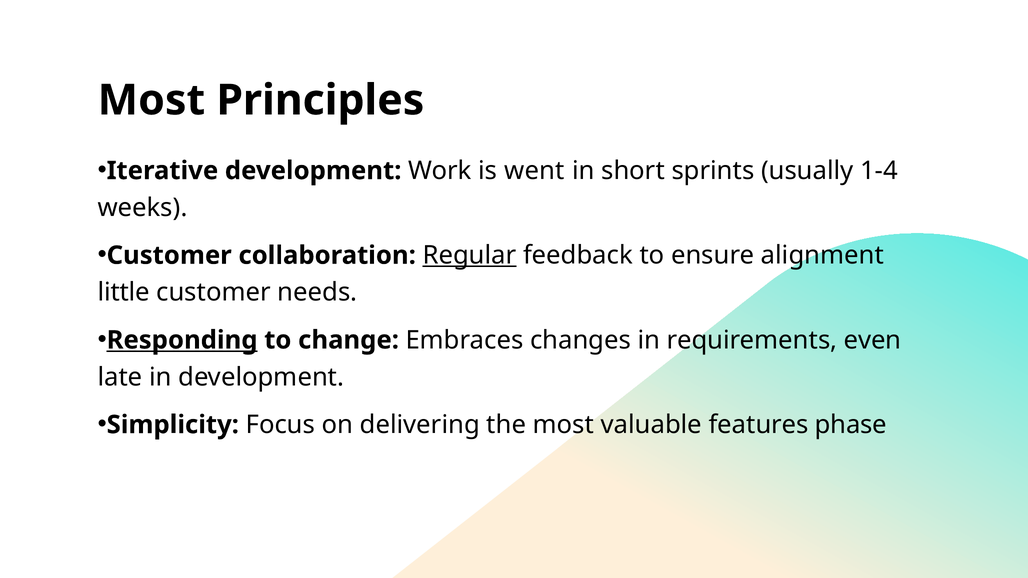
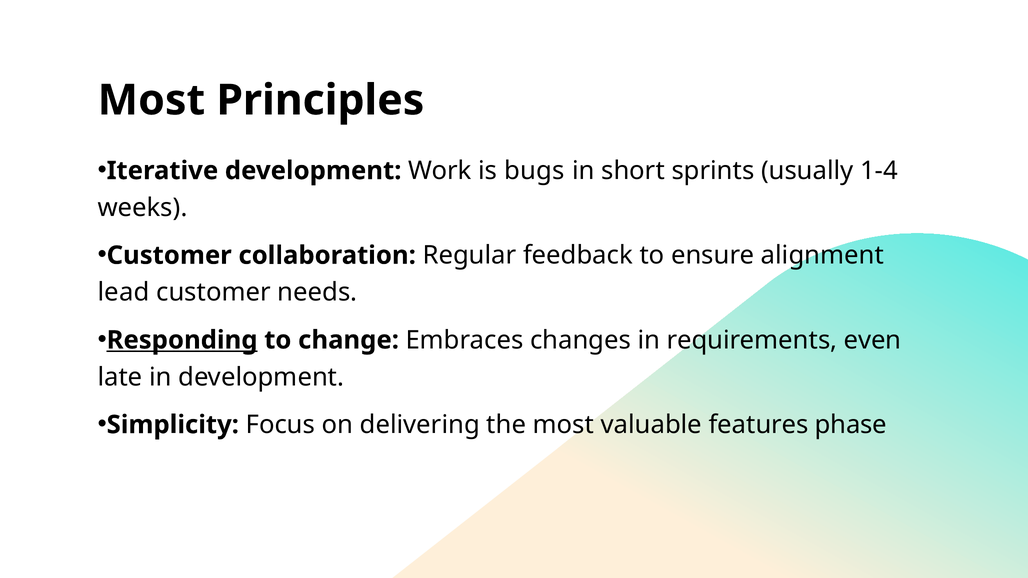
went: went -> bugs (534, 171)
Regular underline: present -> none (469, 255)
little: little -> lead (124, 292)
